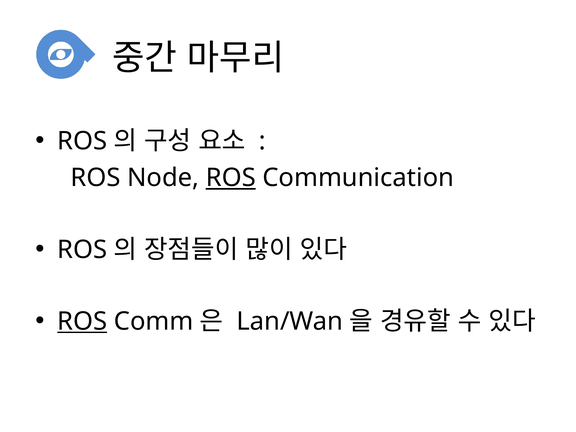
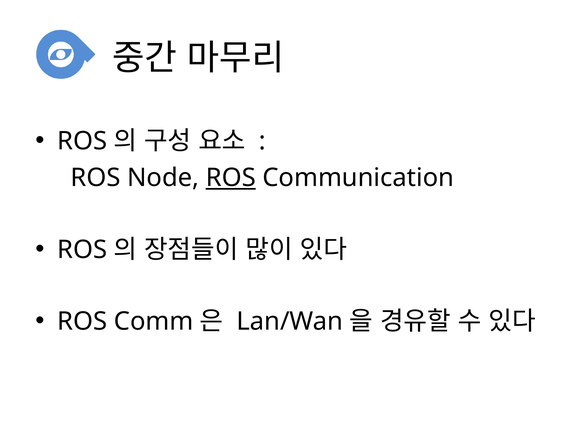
ROS underline: present -> none (82, 321)
